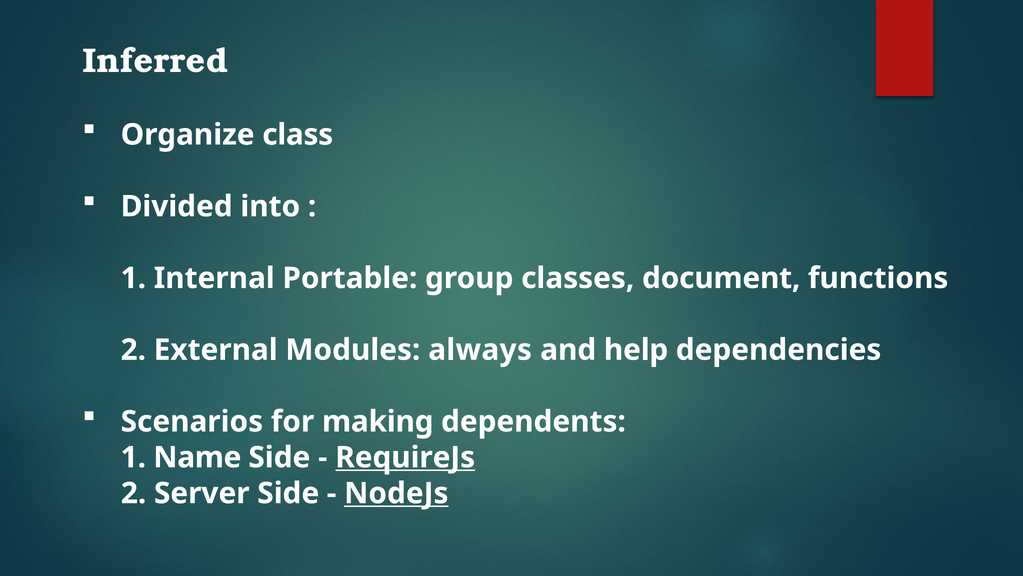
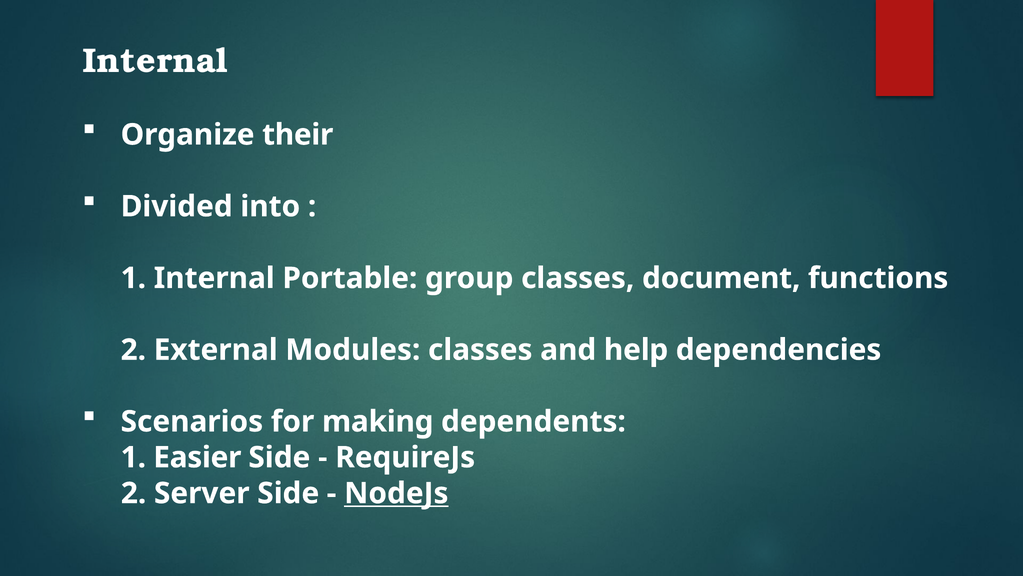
Inferred: Inferred -> Internal (155, 61)
class: class -> their (298, 135)
Modules always: always -> classes (480, 350)
Name: Name -> Easier (197, 457)
RequireJs underline: present -> none (405, 457)
